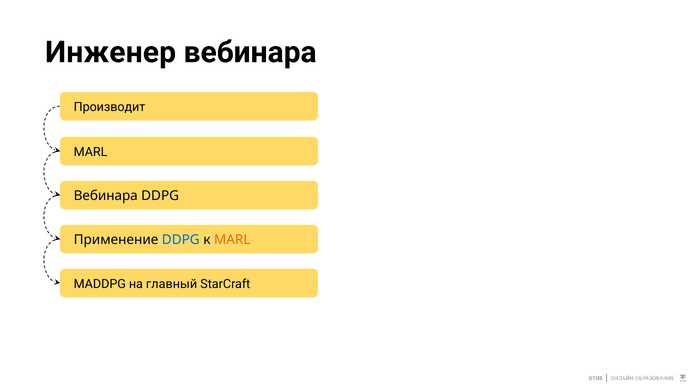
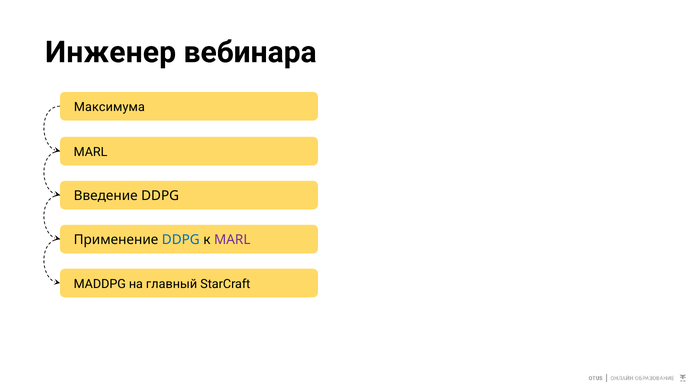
Производит: Производит -> Максимума (109, 107)
Вебинара: Вебинара -> Введение (106, 196)
MARL colour: orange -> purple (232, 240)
